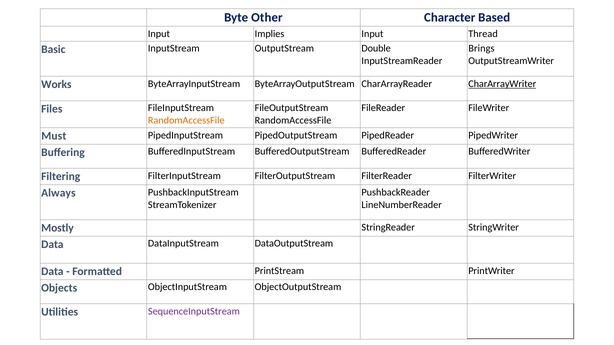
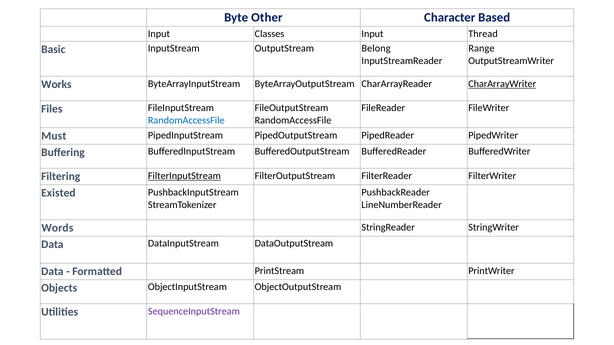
Implies: Implies -> Classes (270, 34)
Brings: Brings -> Range (481, 49)
Double: Double -> Belong (376, 49)
RandomAccessFile colour: orange -> blue (186, 121)
FilterInputStream underline: none -> present (184, 176)
Always: Always -> Existed (58, 193)
Mostly: Mostly -> Words (57, 228)
